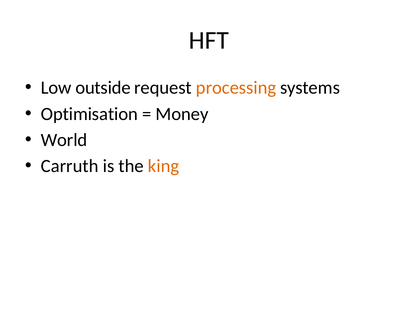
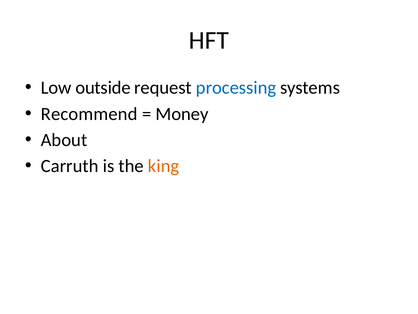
processing colour: orange -> blue (236, 88)
Optimisation: Optimisation -> Recommend (89, 114)
World: World -> About (64, 140)
